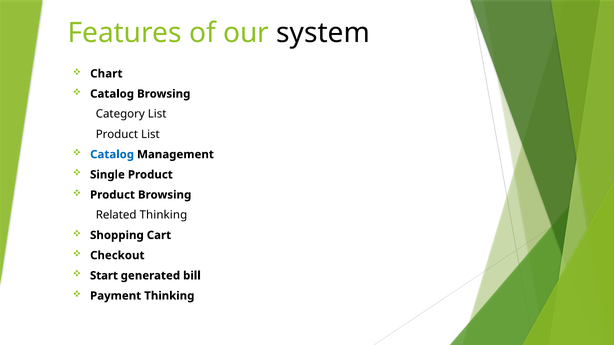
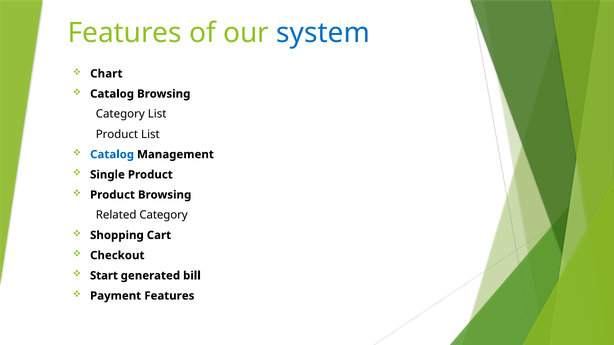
system colour: black -> blue (323, 33)
Related Thinking: Thinking -> Category (164, 215)
Payment Thinking: Thinking -> Features (169, 296)
